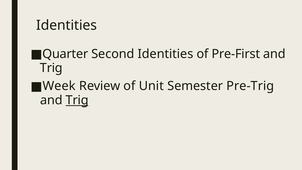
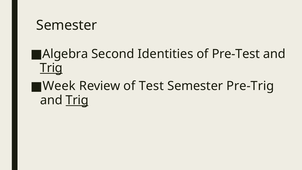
Identities: Identities -> Semester (67, 25)
Quarter: Quarter -> Algebra (65, 54)
Pre-First: Pre-First -> Pre-Test (236, 54)
Trig underline: none -> present (51, 68)
Unit: Unit -> Test (151, 86)
